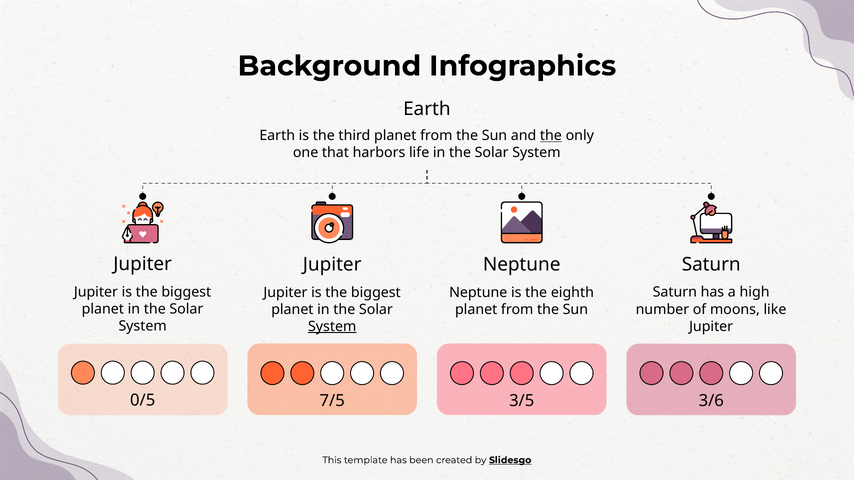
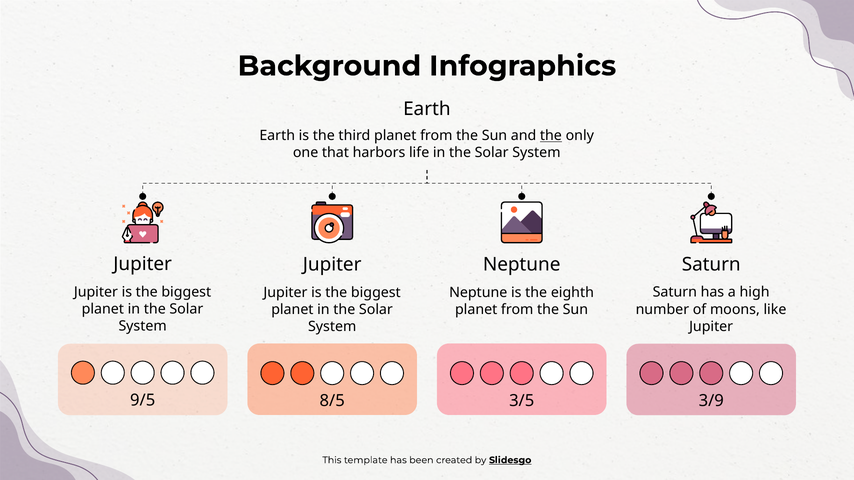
System underline: present -> none (332, 327)
0/5: 0/5 -> 9/5 (143, 401)
7/5: 7/5 -> 8/5 (332, 401)
3/6: 3/6 -> 3/9 (711, 401)
